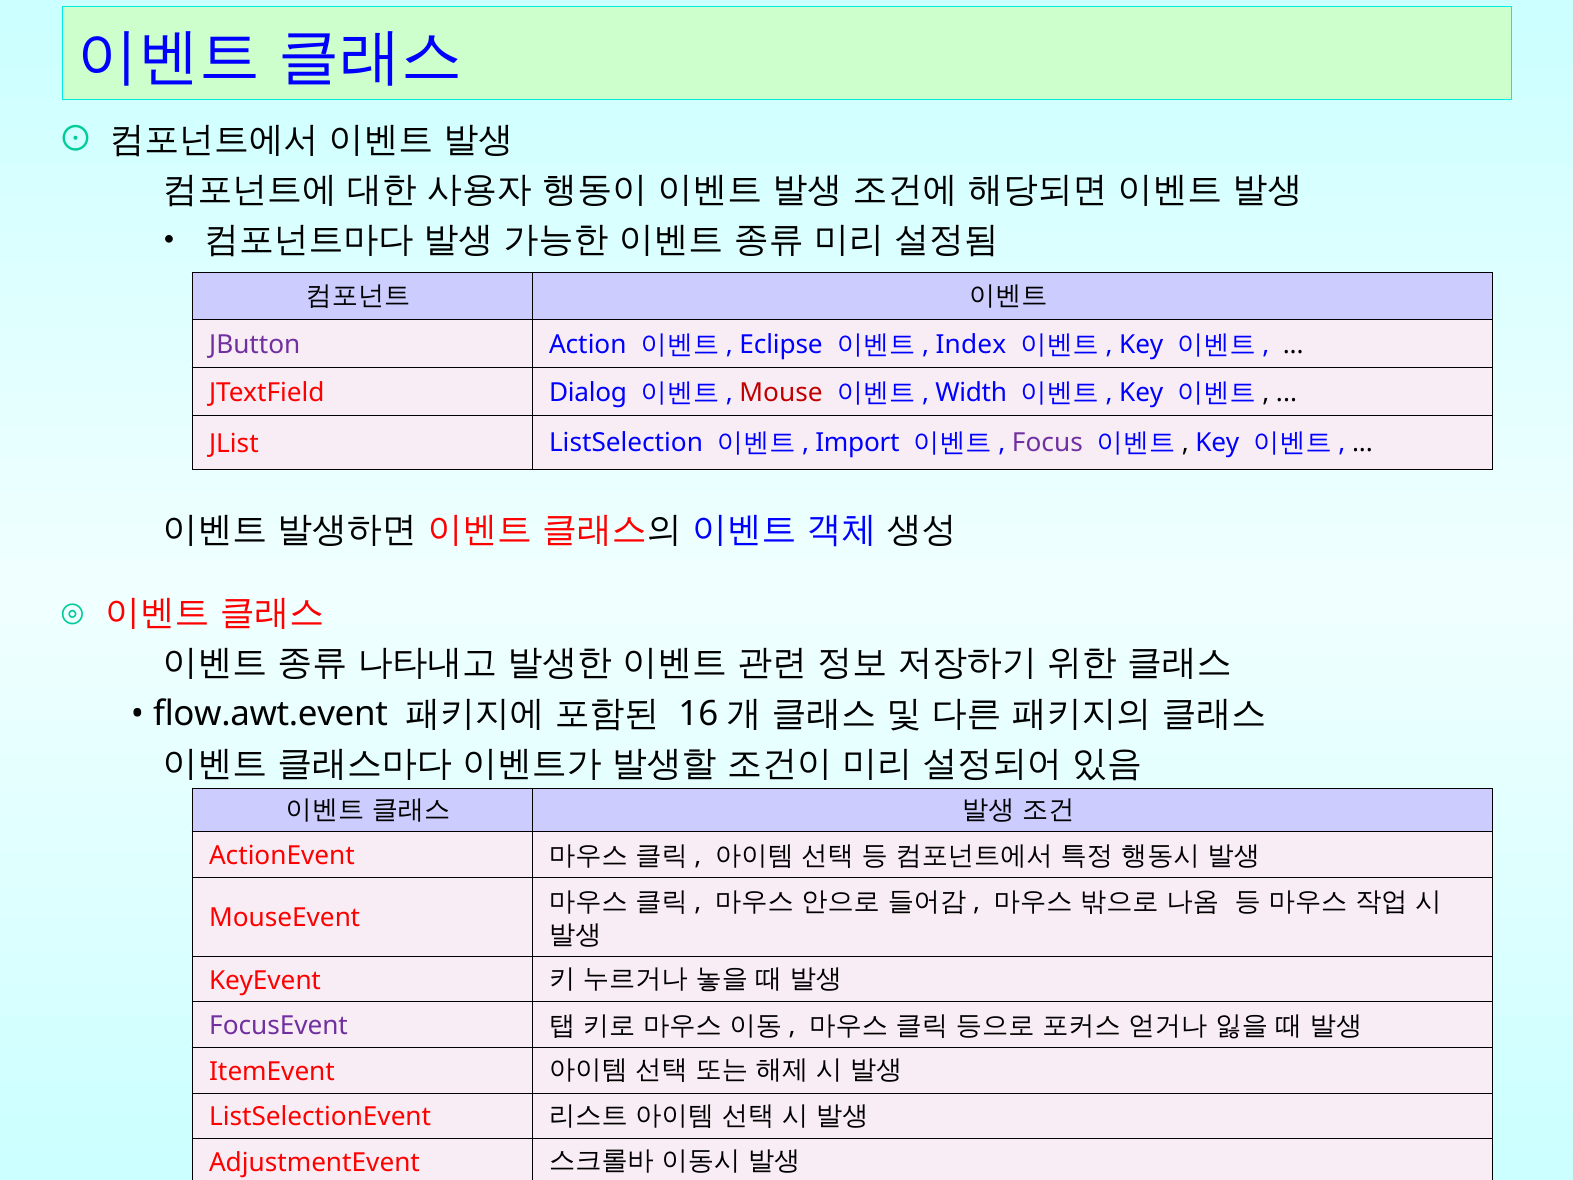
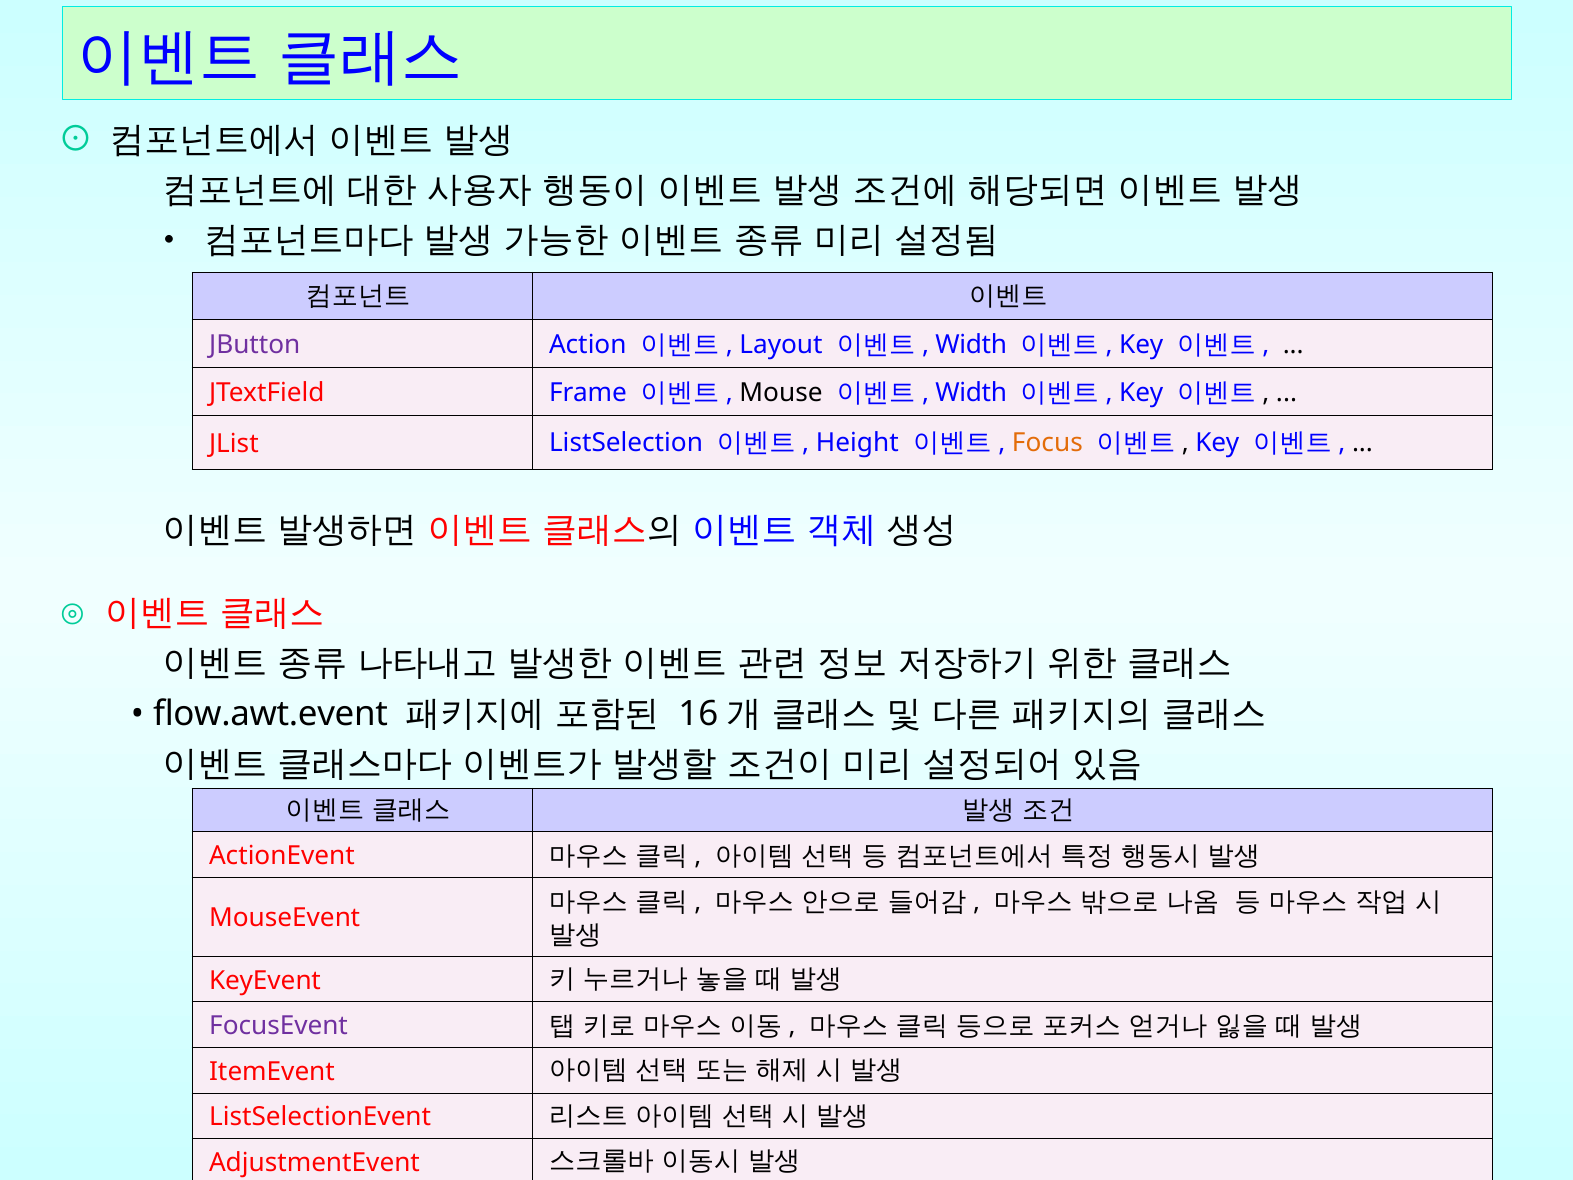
Eclipse: Eclipse -> Layout (781, 345)
Index: Index -> Width (971, 345)
Dialog: Dialog -> Frame (588, 392)
Mouse colour: red -> black (781, 392)
Import: Import -> Height (857, 443)
Focus colour: purple -> orange (1047, 443)
